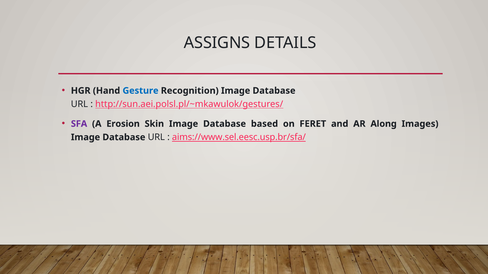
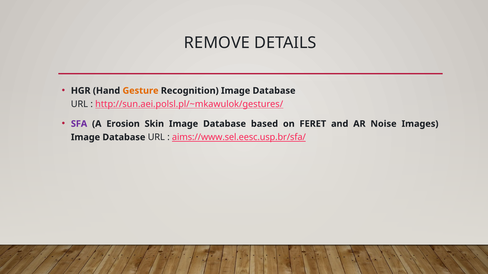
ASSIGNS: ASSIGNS -> REMOVE (217, 43)
Gesture colour: blue -> orange (141, 91)
Along: Along -> Noise (384, 124)
